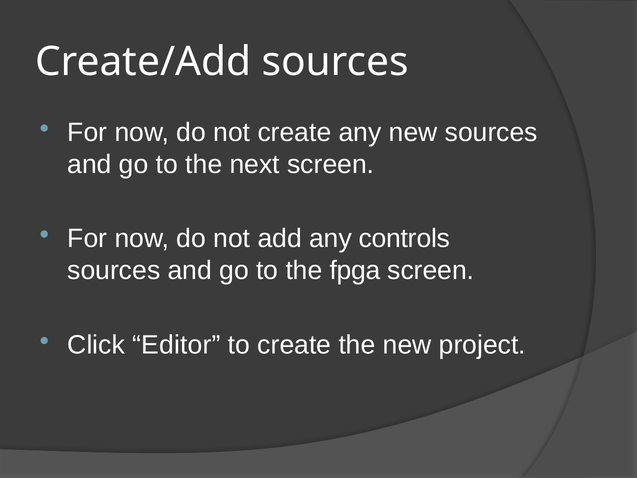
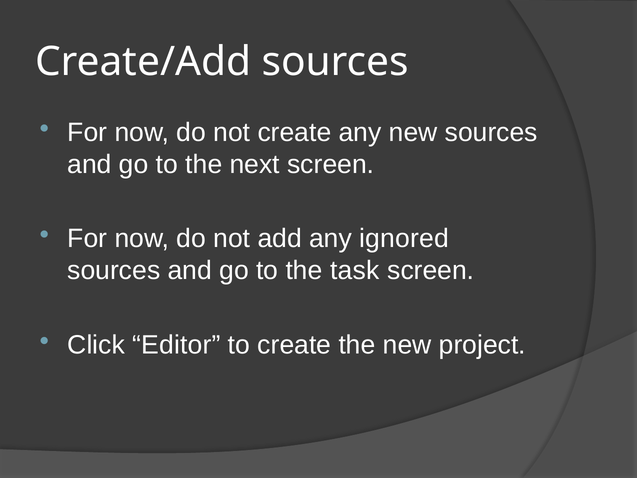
controls: controls -> ignored (404, 239)
fpga: fpga -> task (355, 270)
